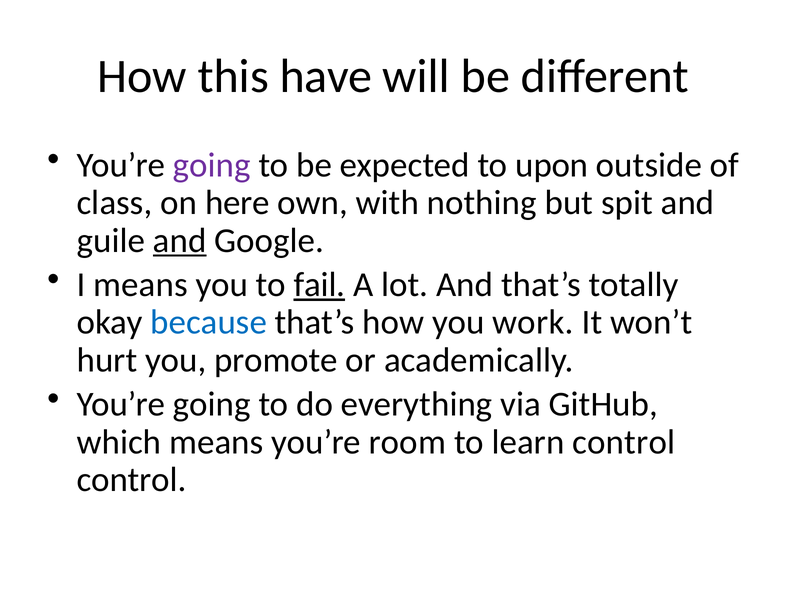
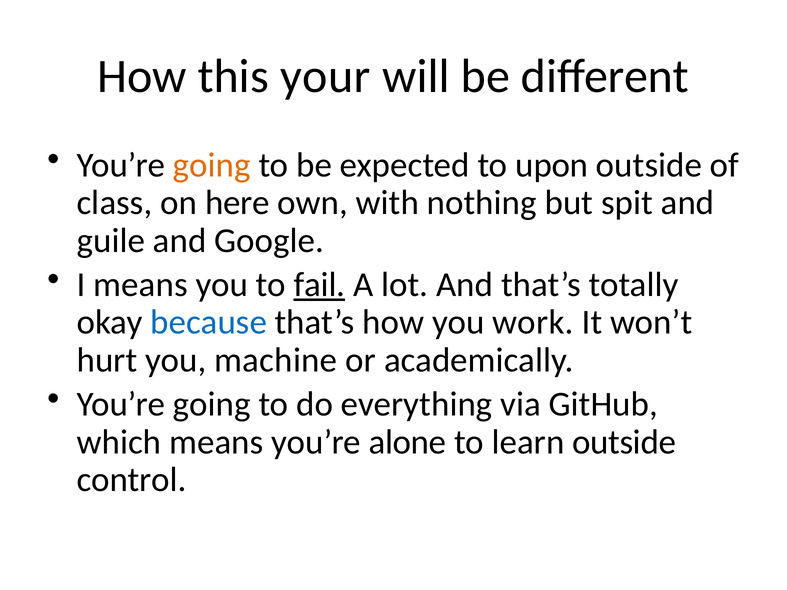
have: have -> your (325, 76)
going colour: purple -> orange (212, 165)
and underline: present -> none (180, 241)
promote: promote -> machine (276, 360)
room: room -> alone (407, 442)
learn control: control -> outside (624, 442)
